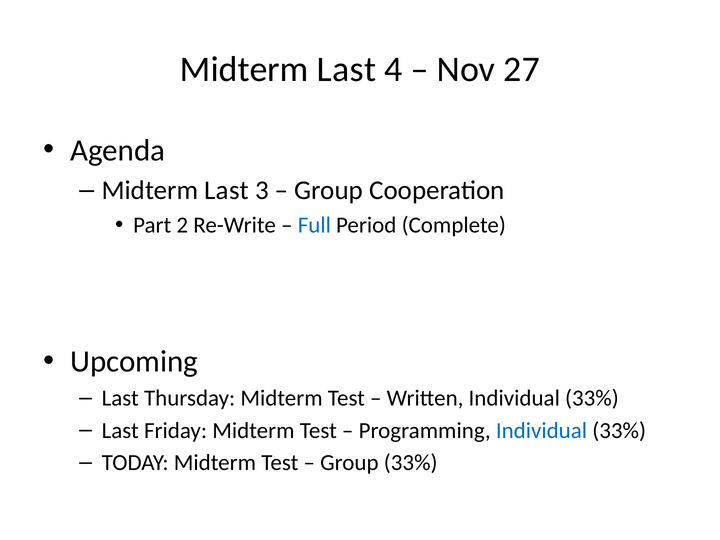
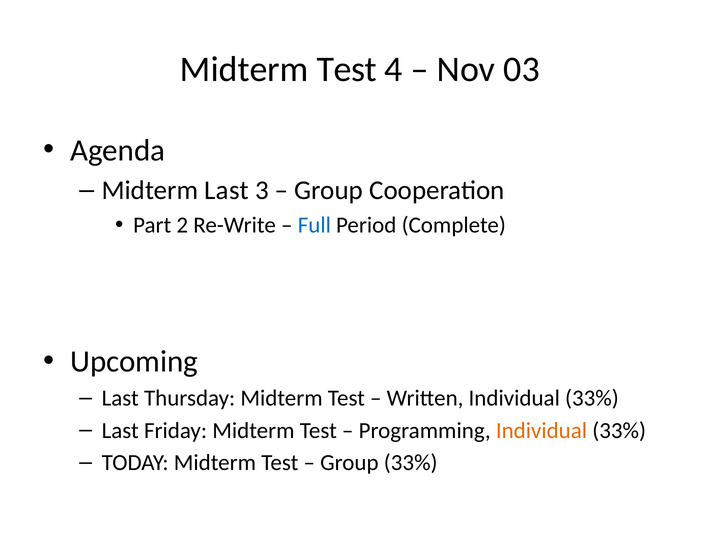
Last: Last -> Test (347, 69)
27: 27 -> 03 (522, 69)
Individual colour: blue -> orange (541, 431)
